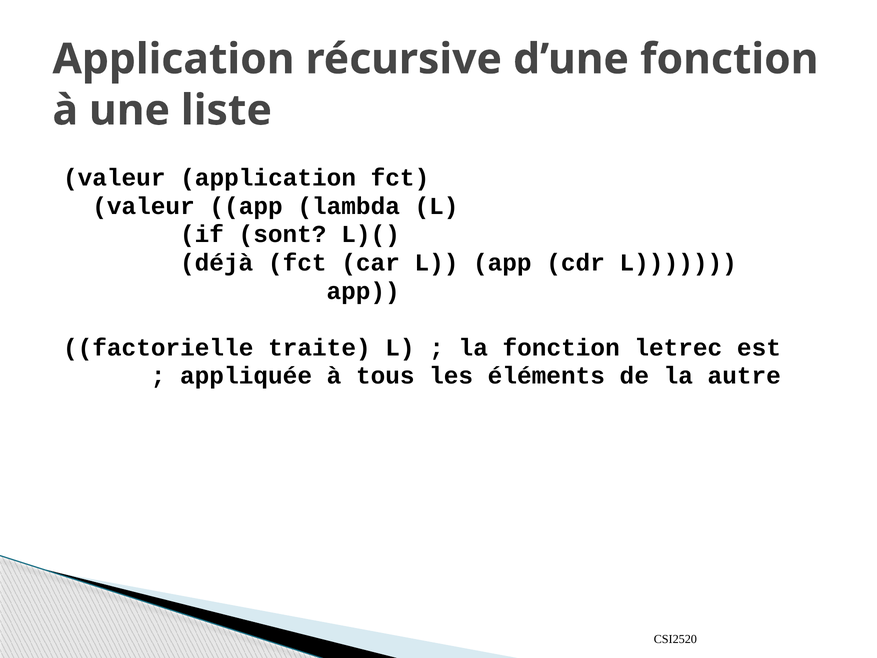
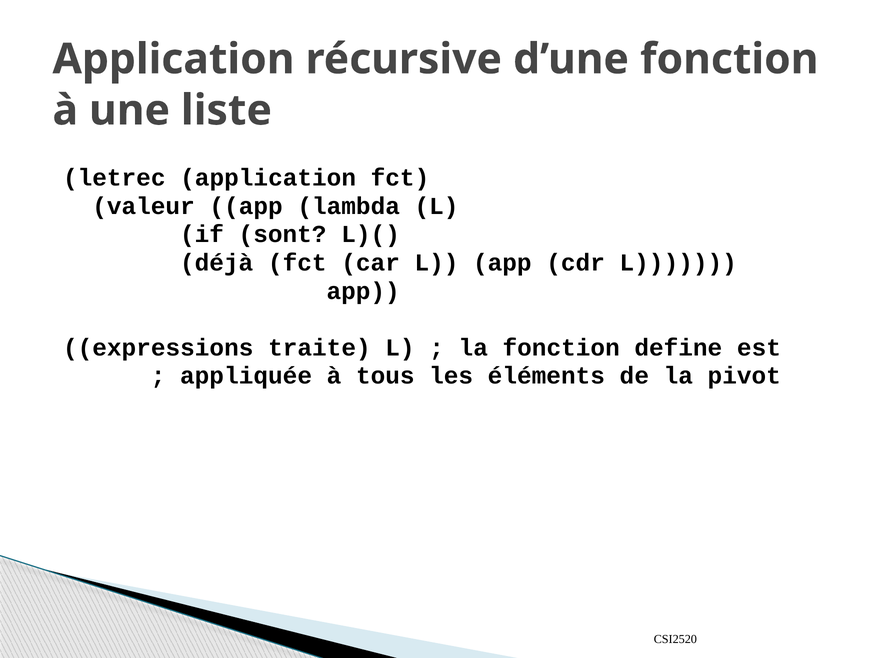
valeur: valeur -> letrec (114, 178)
factorielle: factorielle -> expressions (158, 347)
letrec: letrec -> define (678, 347)
autre: autre -> pivot (744, 376)
